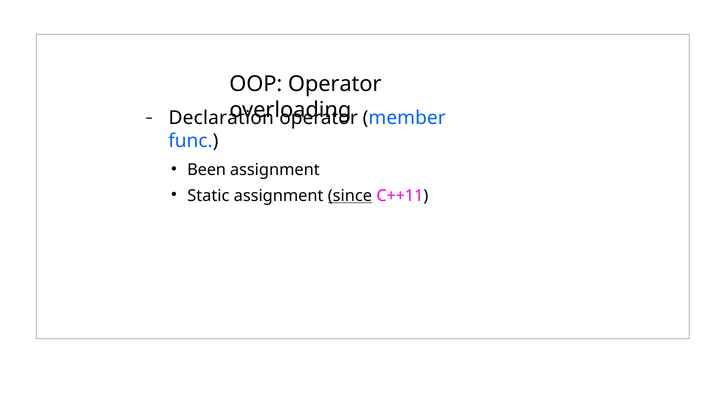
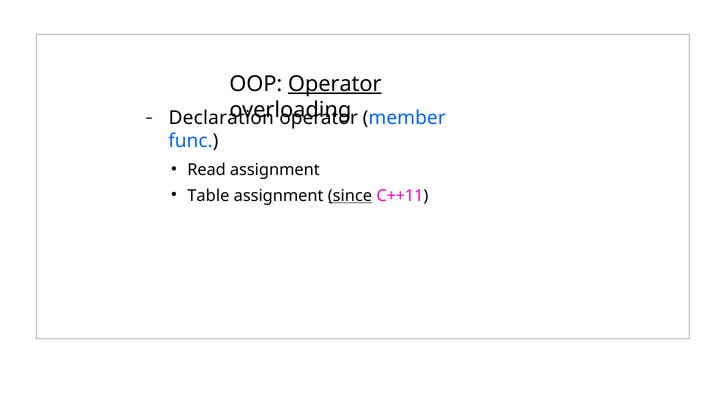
Operator underline: none -> present (335, 84)
Been: Been -> Read (207, 170)
Static: Static -> Table (208, 196)
